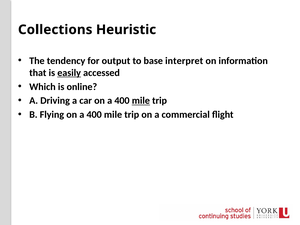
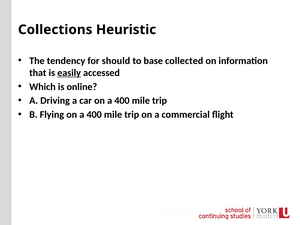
output: output -> should (116, 61)
interpret: interpret -> collected (184, 61)
mile underline: present -> none (141, 101)
